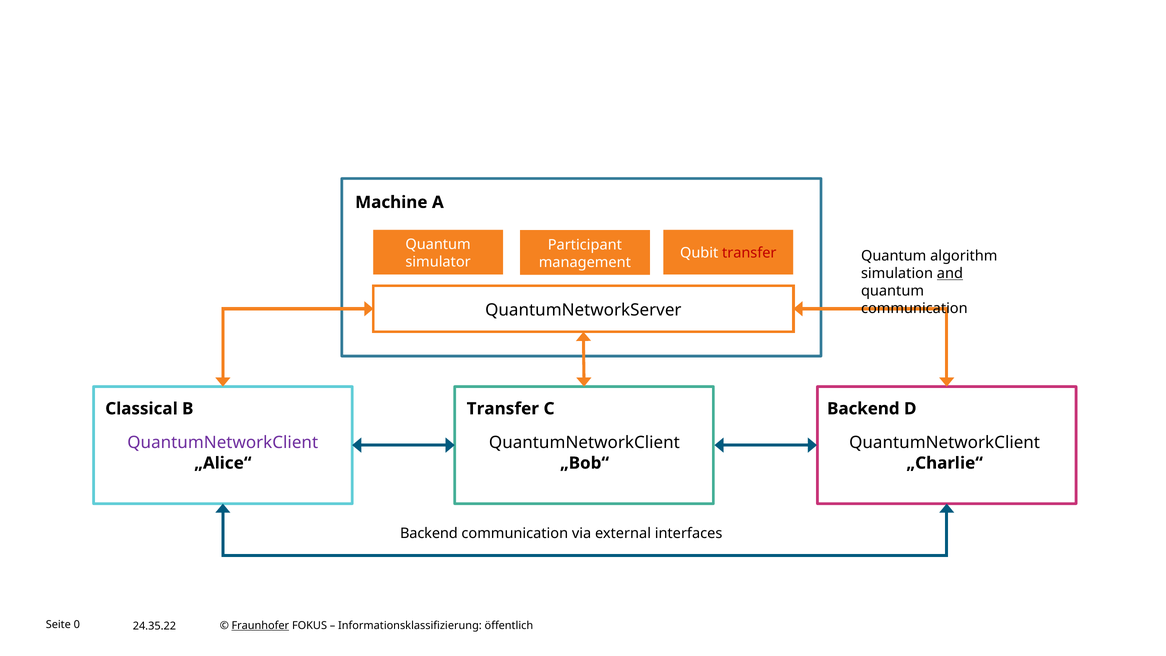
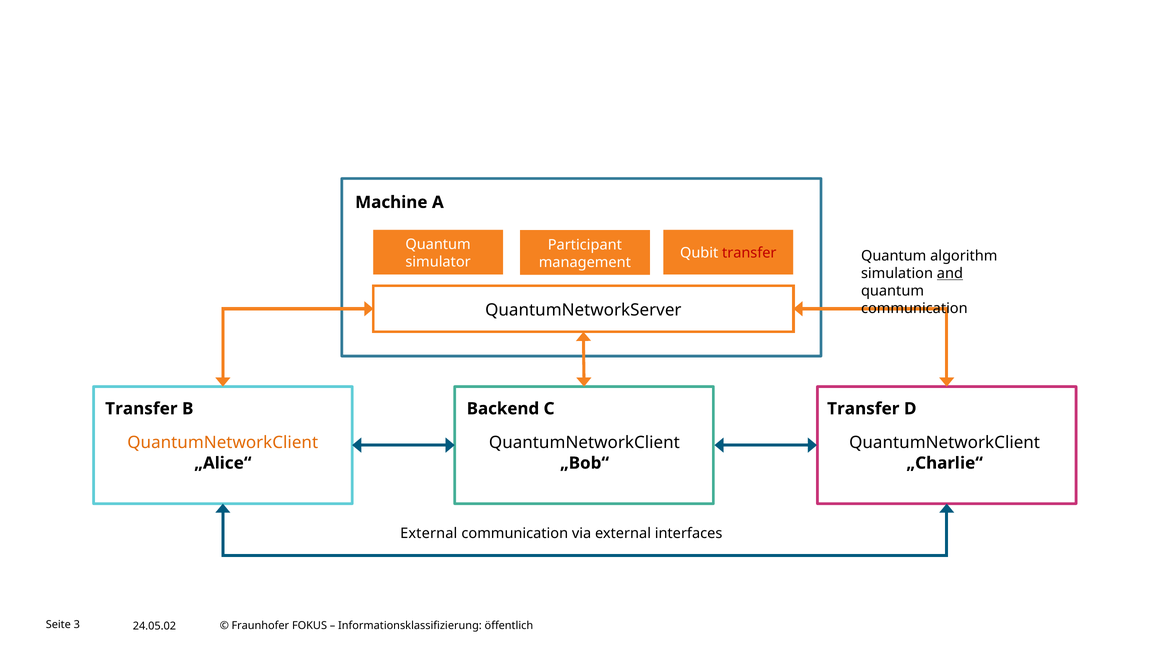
Classical: Classical -> Transfer (141, 409)
Transfer: Transfer -> Backend (503, 409)
B Backend: Backend -> Transfer (863, 409)
QuantumNetworkClient colour: purple -> orange (223, 443)
Backend: Backend -> External (429, 533)
0: 0 -> 3 (77, 624)
24.35.22: 24.35.22 -> 24.05.02 (154, 626)
Fraunhofer underline: present -> none (260, 626)
